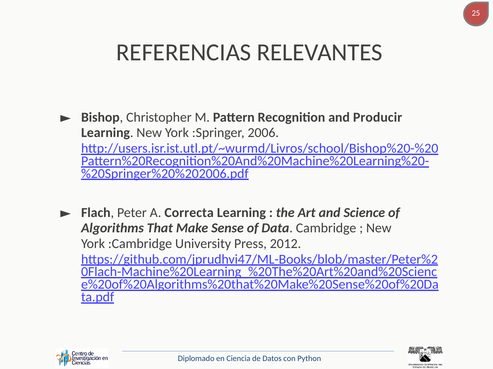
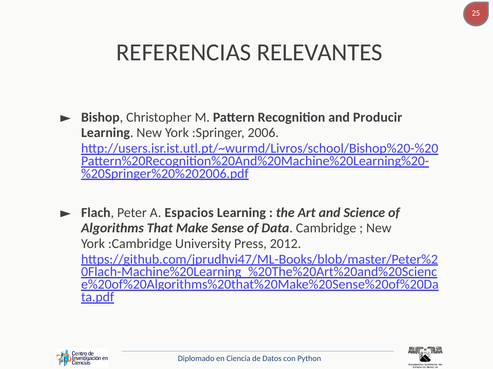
Correcta: Correcta -> Espacios (189, 213)
